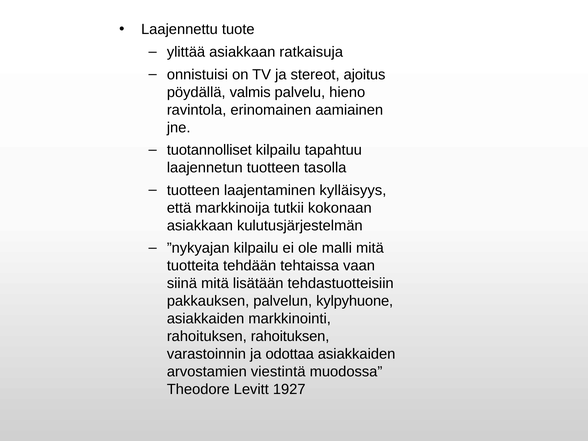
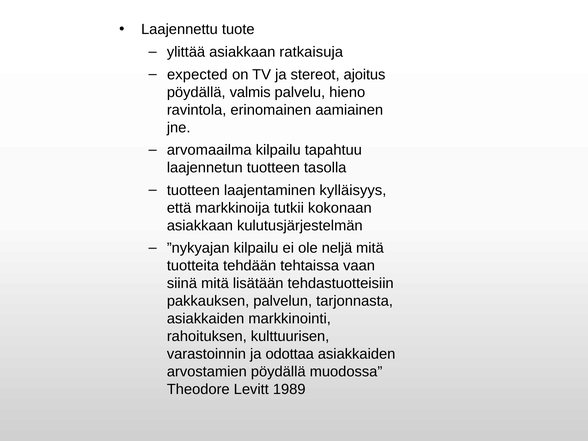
onnistuisi: onnistuisi -> expected (197, 75)
tuotannolliset: tuotannolliset -> arvomaailma (209, 150)
malli: malli -> neljä (337, 248)
kylpyhuone: kylpyhuone -> tarjonnasta (355, 301)
rahoituksen rahoituksen: rahoituksen -> kulttuurisen (290, 336)
arvostamien viestintä: viestintä -> pöydällä (278, 372)
1927: 1927 -> 1989 (289, 389)
